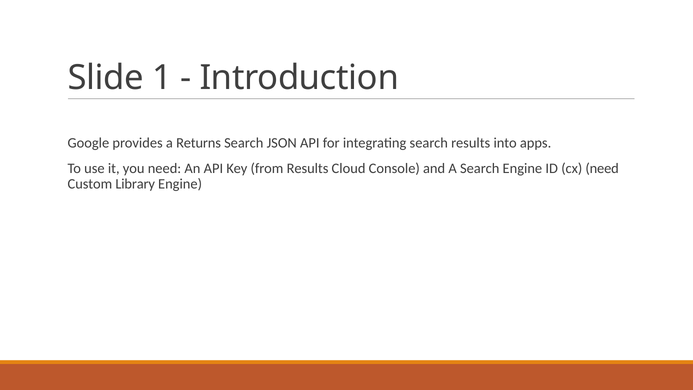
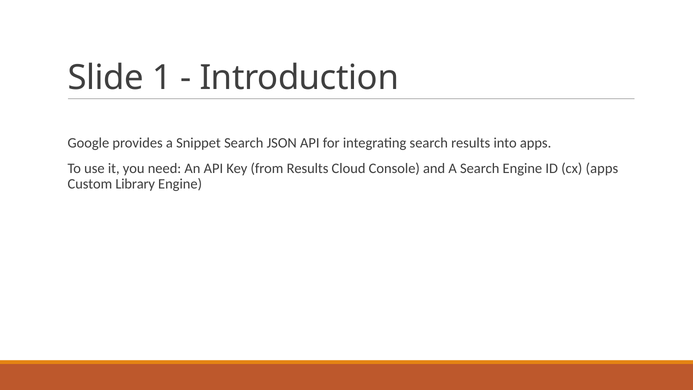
Returns: Returns -> Snippet (198, 143)
cx need: need -> apps (602, 168)
